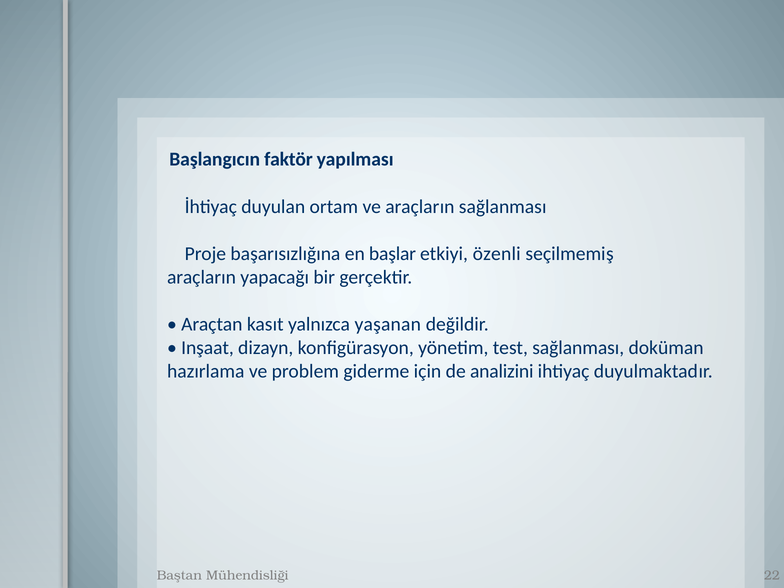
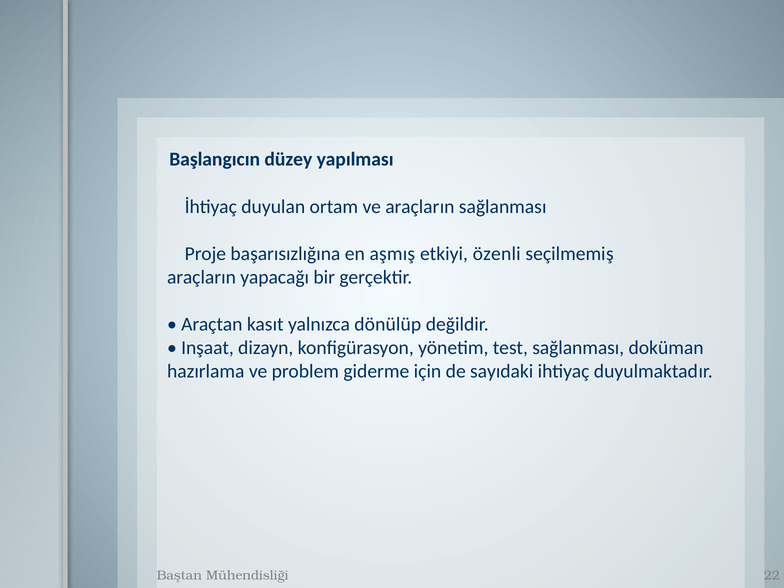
faktör: faktör -> düzey (288, 160)
başlar: başlar -> aşmış (392, 254)
yaşanan: yaşanan -> dönülüp (388, 324)
analizini: analizini -> sayıdaki (502, 371)
